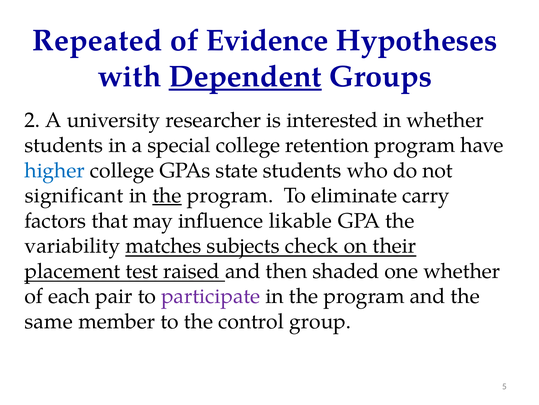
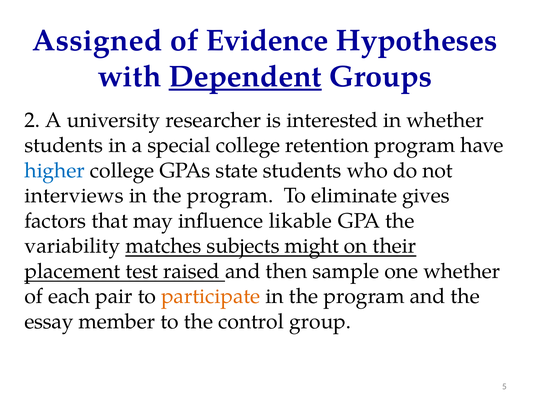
Repeated: Repeated -> Assigned (97, 41)
significant: significant -> interviews (74, 195)
the underline: present -> none (167, 195)
carry: carry -> gives (426, 195)
check: check -> might (312, 246)
shaded: shaded -> sample (346, 271)
participate colour: purple -> orange (211, 296)
same: same -> essay (49, 321)
